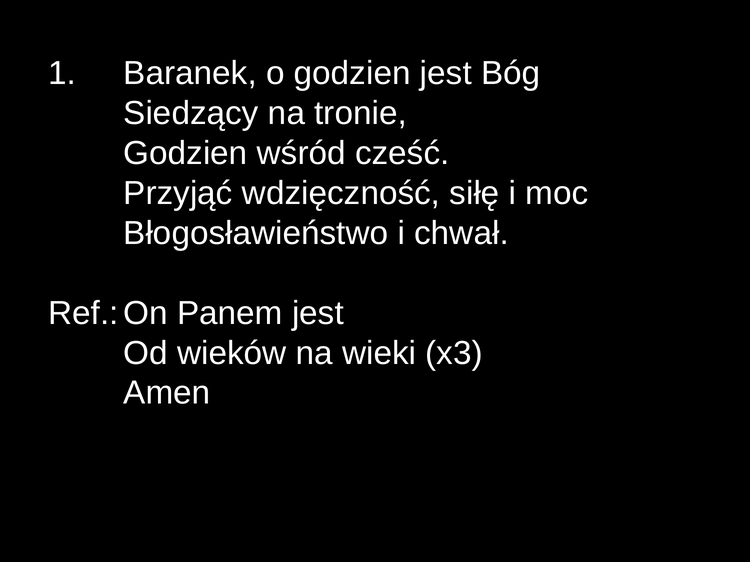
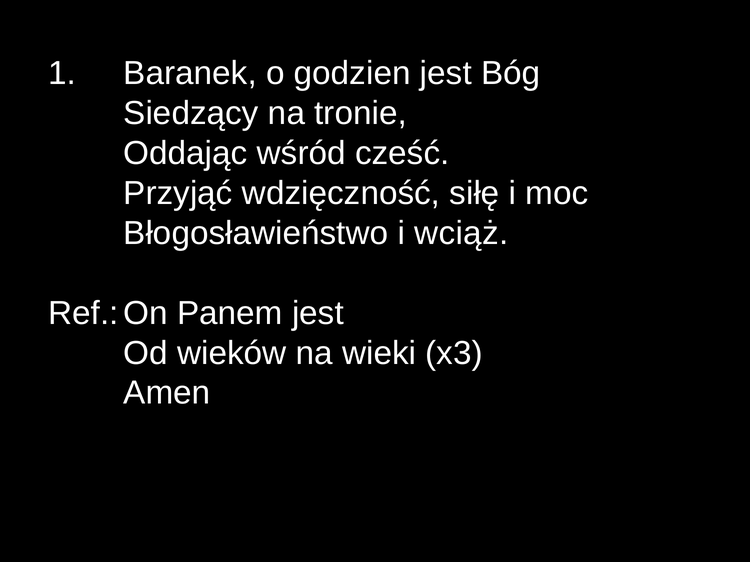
Godzien: Godzien -> Oddając (185, 153)
chwał: chwał -> wciąż (461, 233)
